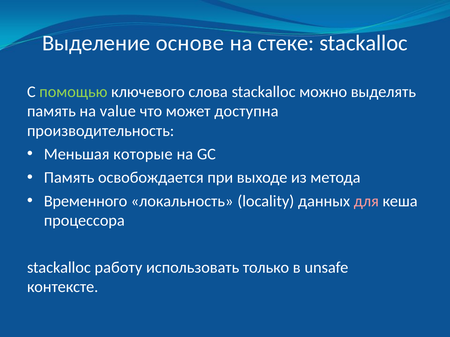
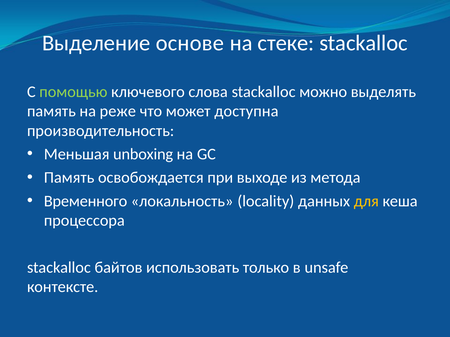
value: value -> реже (118, 111)
которые: которые -> unboxing (143, 154)
для colour: pink -> yellow (366, 201)
работу: работу -> байтов (118, 268)
